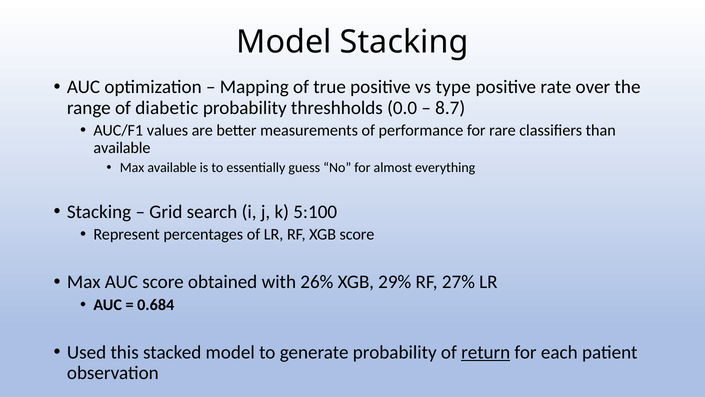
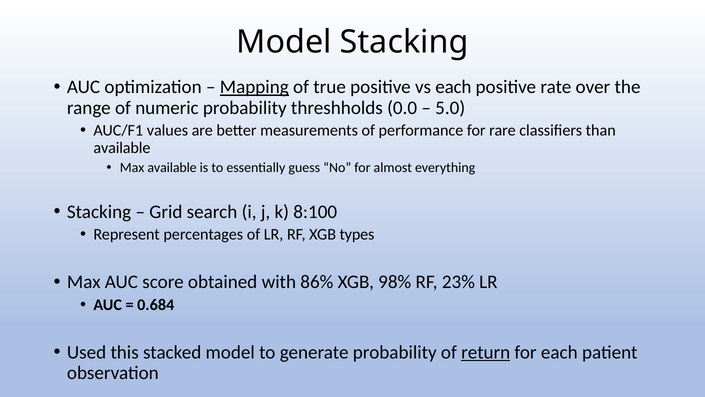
Mapping underline: none -> present (254, 87)
vs type: type -> each (453, 87)
diabetic: diabetic -> numeric (167, 108)
8.7: 8.7 -> 5.0 (450, 108)
5:100: 5:100 -> 8:100 (315, 212)
XGB score: score -> types (357, 234)
26%: 26% -> 86% (317, 282)
29%: 29% -> 98% (395, 282)
27%: 27% -> 23% (458, 282)
